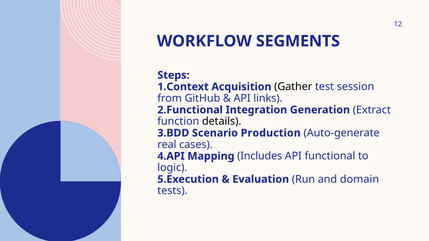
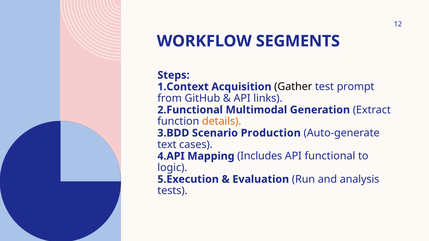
session: session -> prompt (356, 87)
Integration: Integration -> Multimodal (256, 110)
details colour: black -> orange (222, 122)
real: real -> text (167, 145)
domain: domain -> analysis (360, 179)
